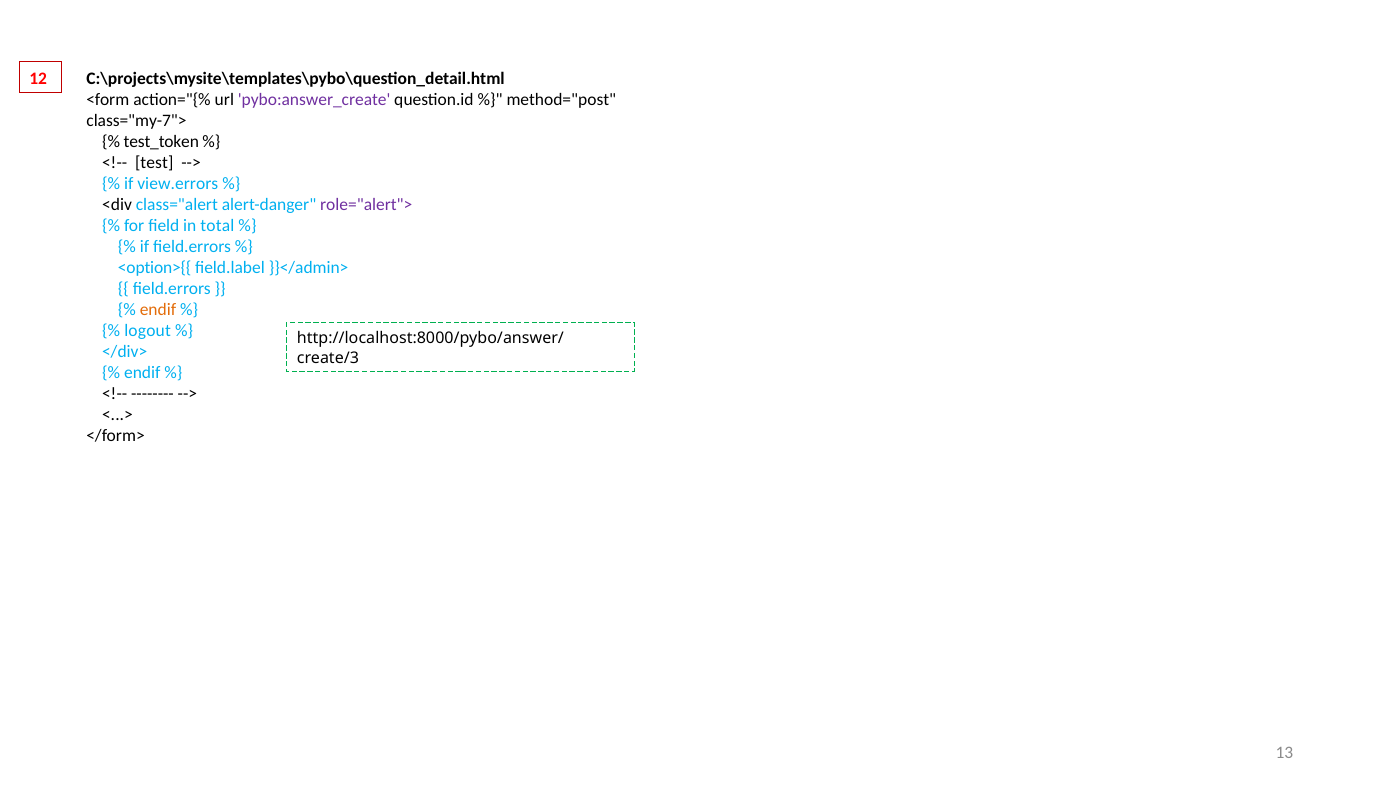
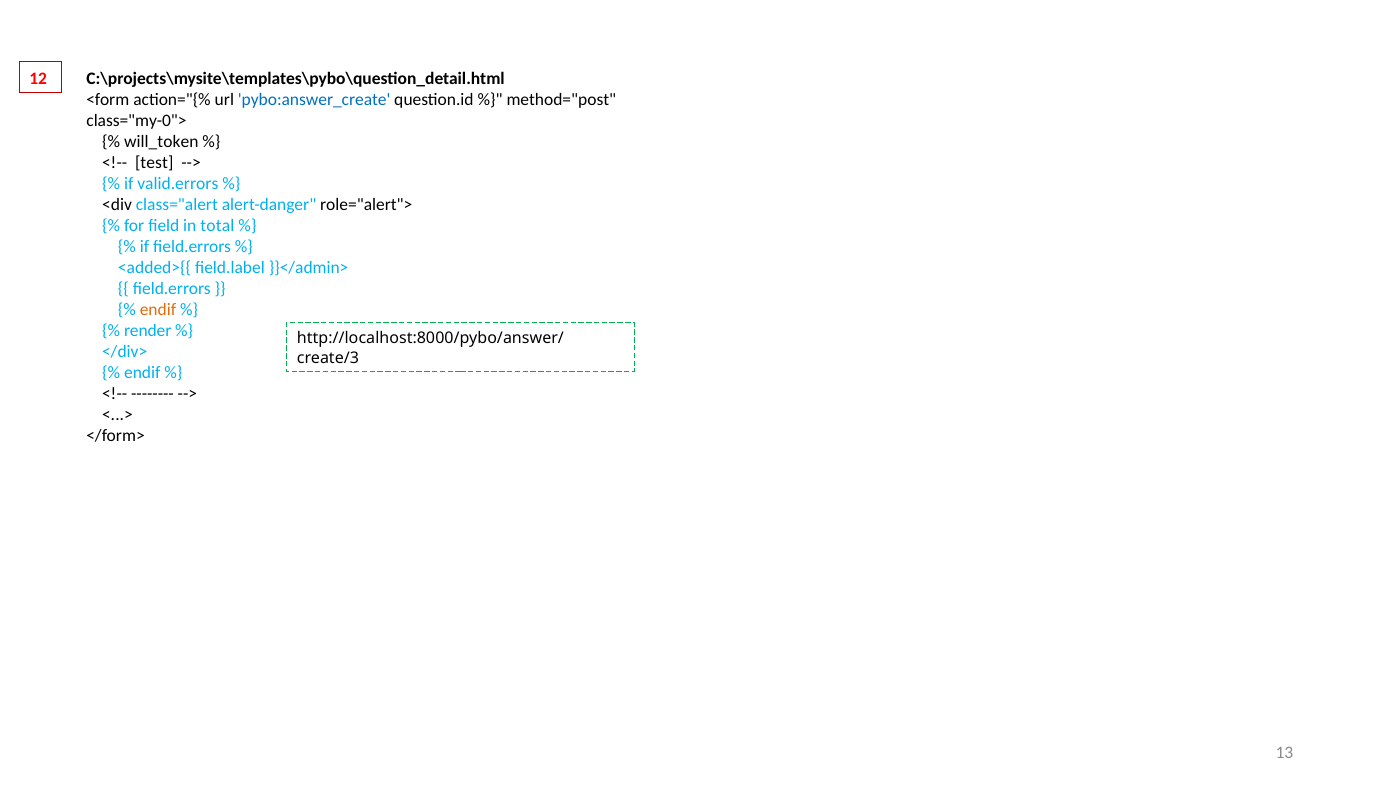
pybo:answer_create colour: purple -> blue (314, 99)
class="my-7">: class="my-7"> -> class="my-0"> (137, 120)
test_token: test_token -> will_token (161, 141)
view.errors: view.errors -> valid.errors (178, 183)
role="alert"> colour: purple -> black (366, 204)
<option>{{: <option>{{ -> <added>{{ (155, 267)
logout: logout -> render (148, 330)
